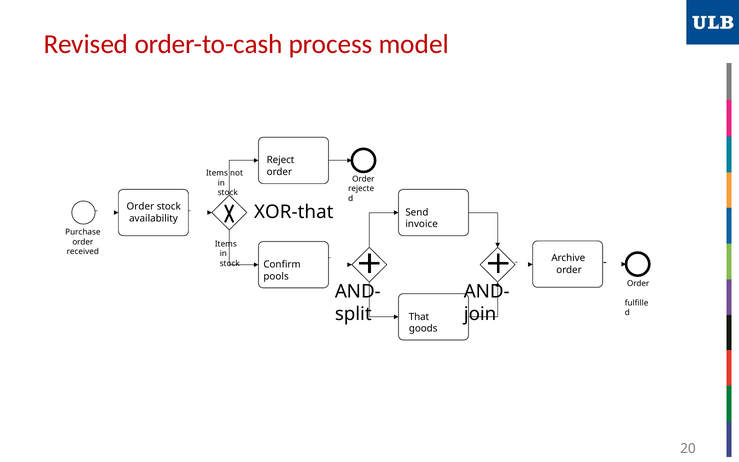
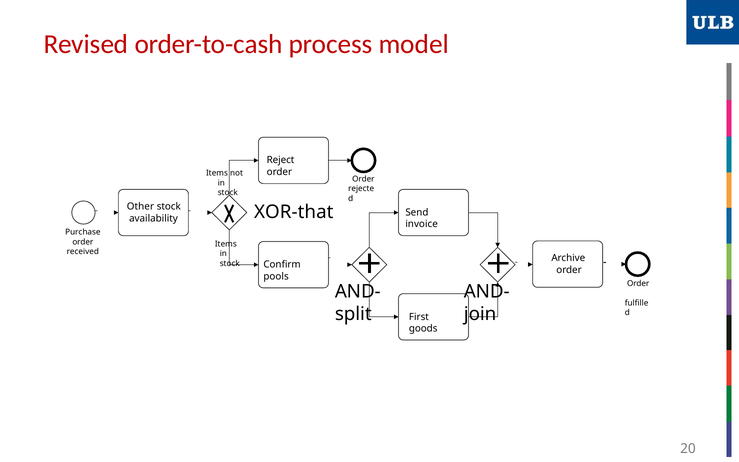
Order: Order -> Other (140, 206)
That: That -> First (419, 316)
